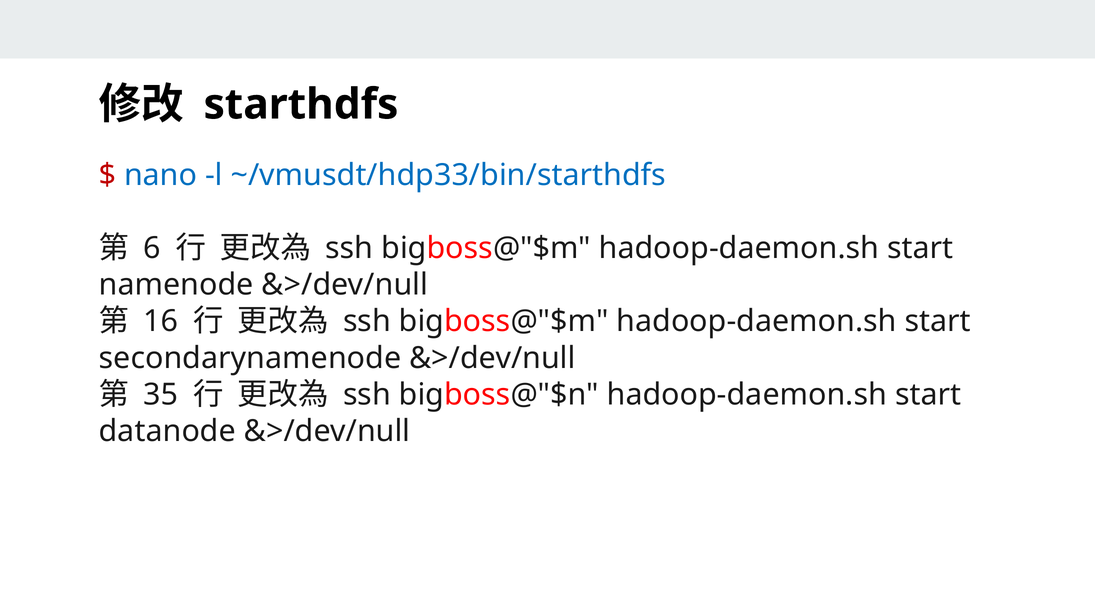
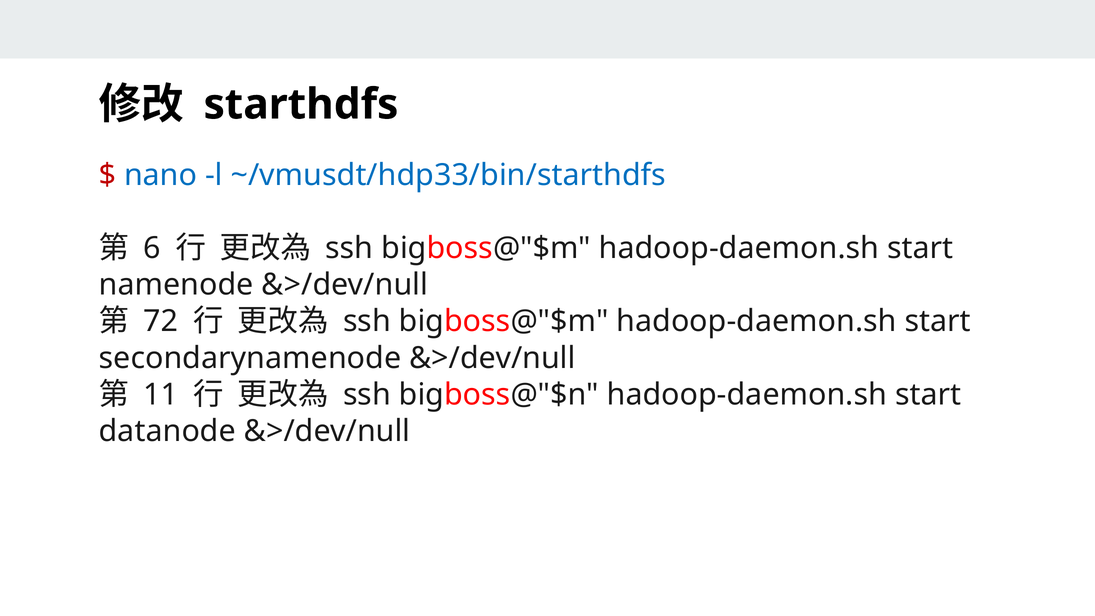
16: 16 -> 72 (161, 321)
35: 35 -> 11 (161, 394)
